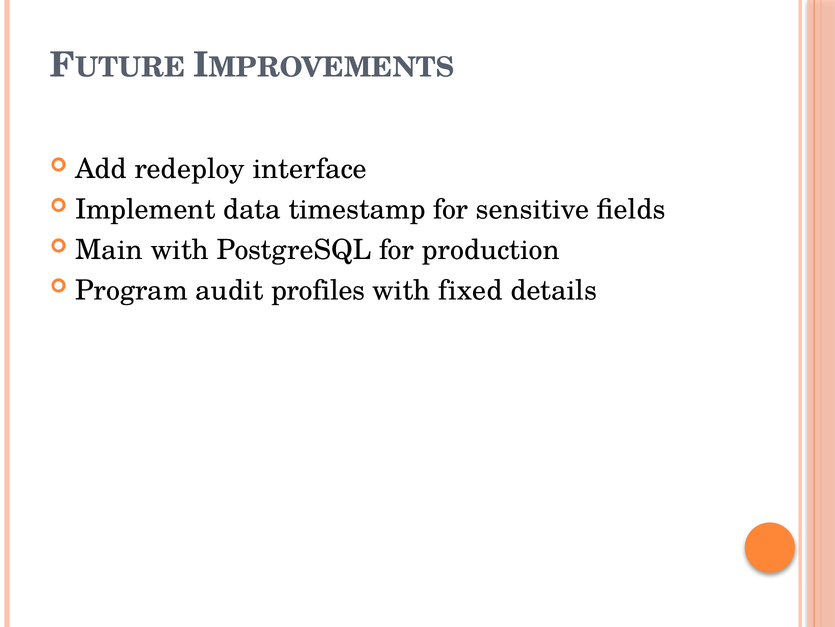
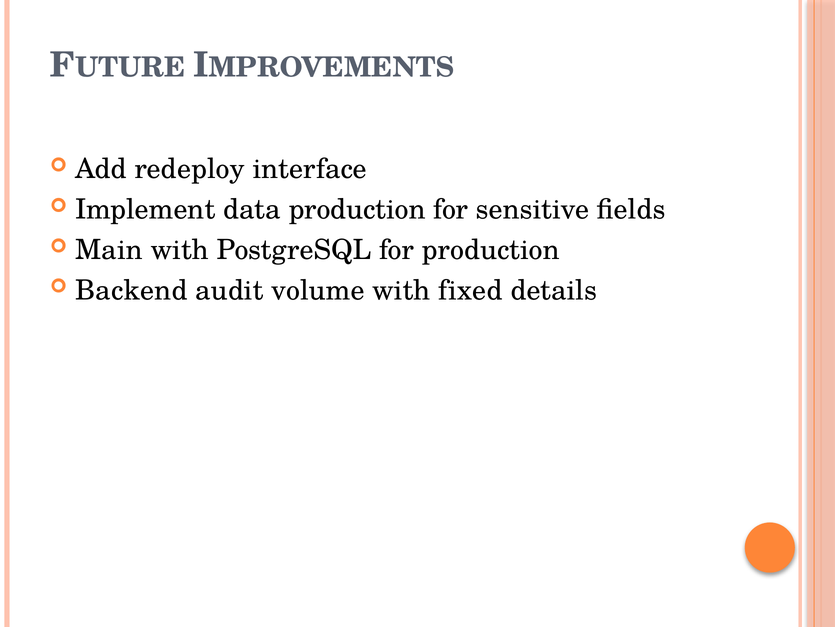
data timestamp: timestamp -> production (357, 209)
Program: Program -> Backend (131, 290)
profiles: profiles -> volume (318, 290)
